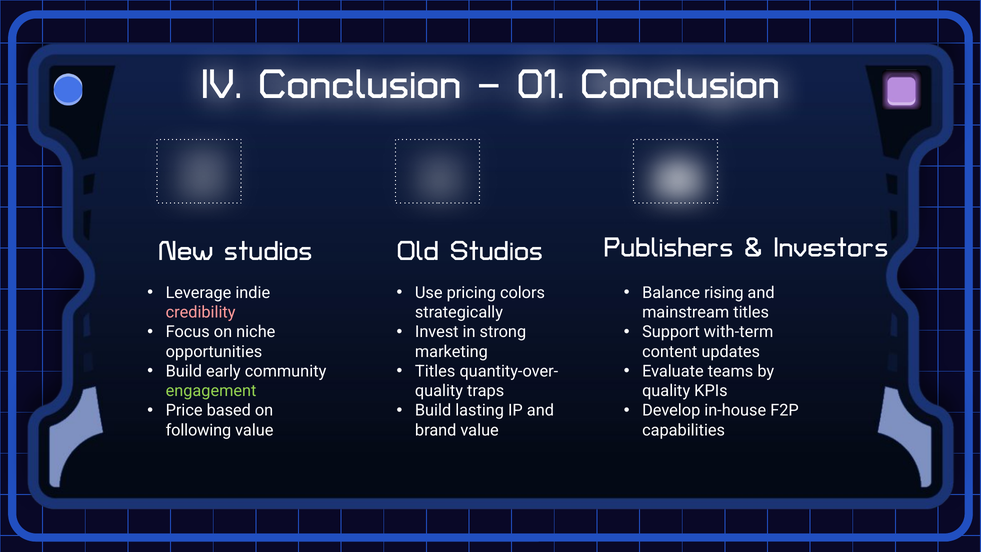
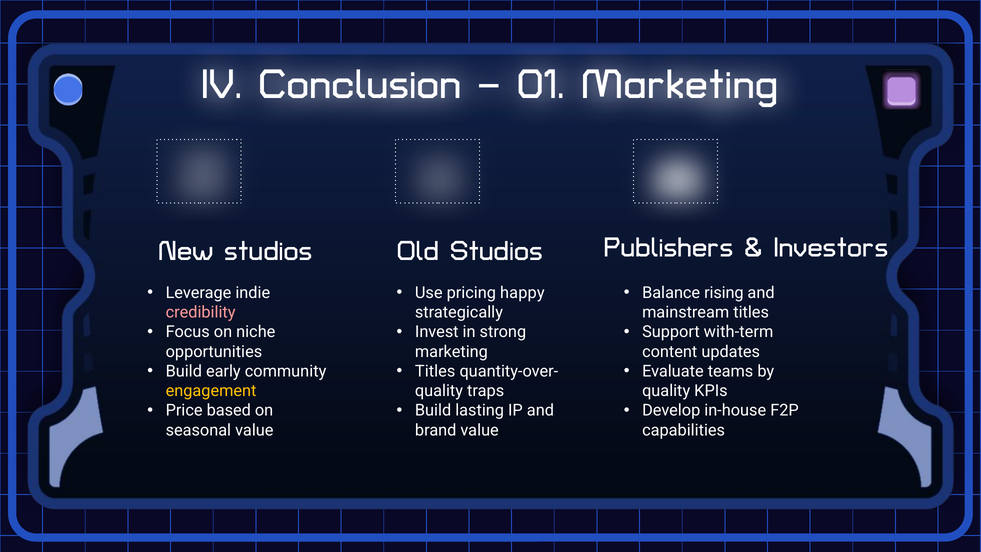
01 Conclusion: Conclusion -> Marketing (680, 85)
colors: colors -> happy (522, 293)
engagement colour: light green -> yellow (211, 391)
following: following -> seasonal (198, 430)
